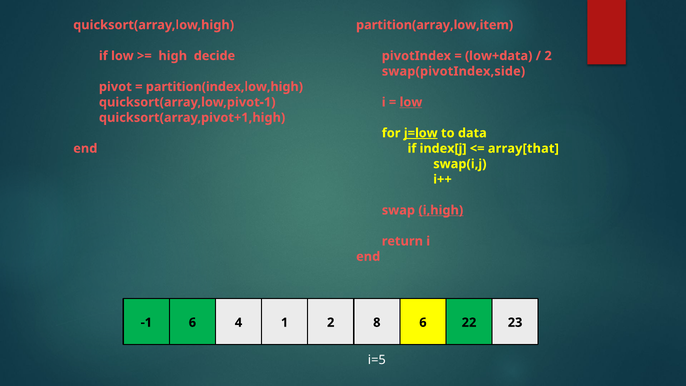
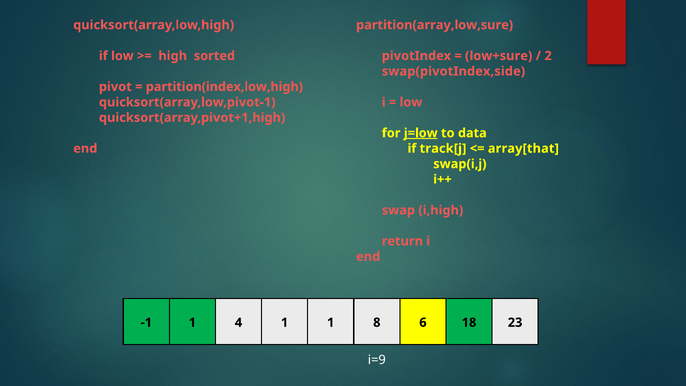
partition(array,low,item: partition(array,low,item -> partition(array,low,sure (435, 25)
decide: decide -> sorted (214, 56)
low+data: low+data -> low+sure (499, 56)
low underline: present -> none (411, 102)
index[j: index[j -> track[j (443, 148)
i,high underline: present -> none (441, 210)
-1 6: 6 -> 1 (192, 322)
1 2: 2 -> 1 (331, 322)
22: 22 -> 18 (469, 322)
i=5: i=5 -> i=9 (377, 360)
